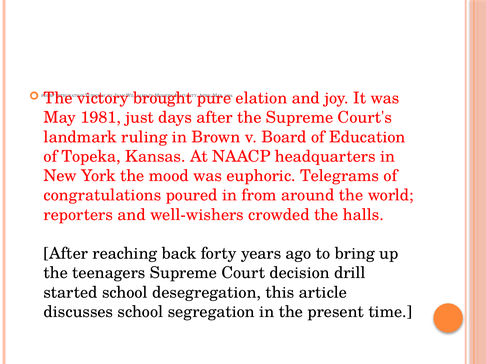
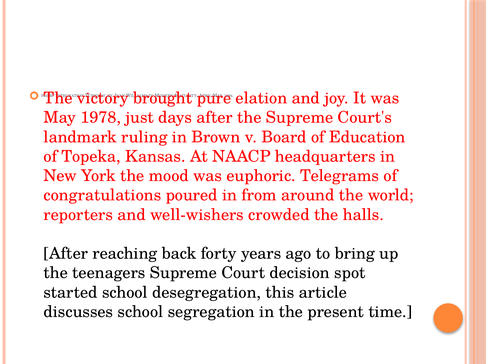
1981: 1981 -> 1978 (101, 118)
drill: drill -> spot (350, 273)
